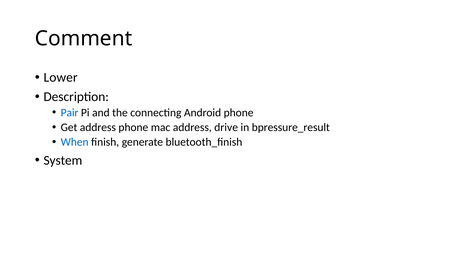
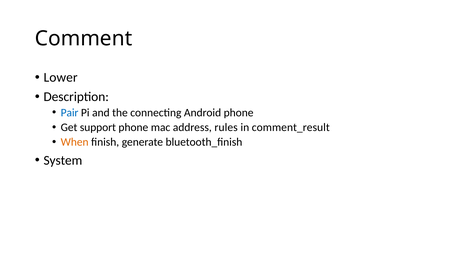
Get address: address -> support (98, 127)
drive: drive -> rules (226, 127)
bpressure_result: bpressure_result -> comment_result (291, 127)
When colour: blue -> orange (75, 142)
